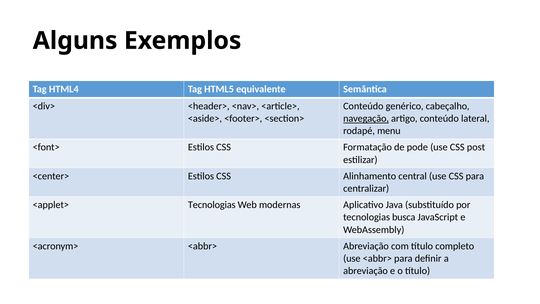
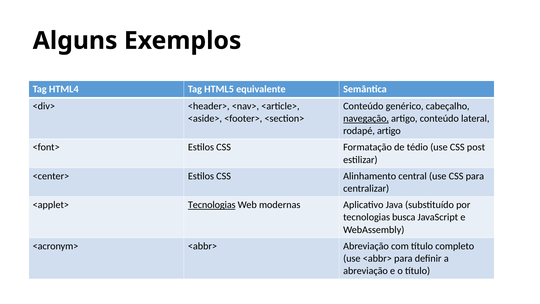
rodapé menu: menu -> artigo (389, 131)
pode: pode -> tédio (417, 147)
Tecnologias underline: none -> present (212, 205)
